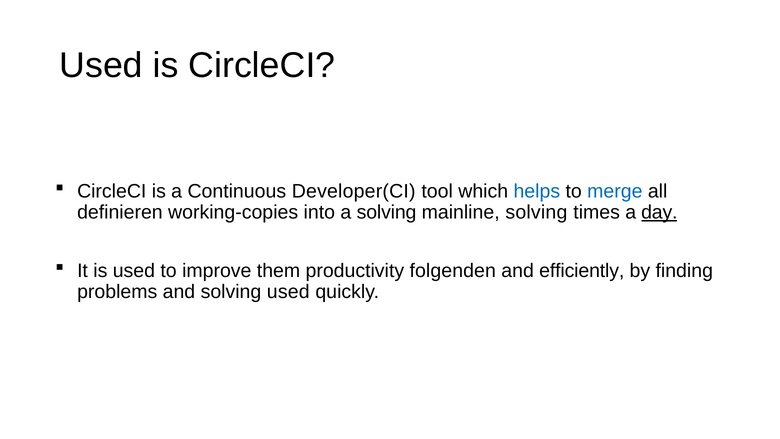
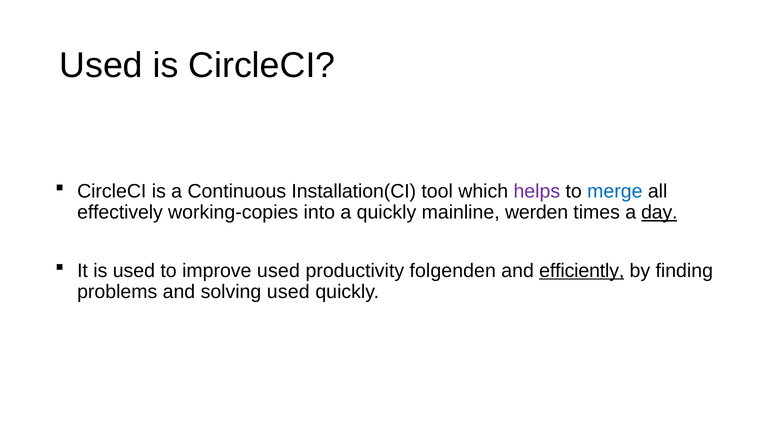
Developer(CI: Developer(CI -> Installation(CI (354, 191)
helps colour: blue -> purple (537, 191)
definieren: definieren -> effectively (120, 212)
a solving: solving -> quickly (386, 212)
mainline solving: solving -> werden (537, 212)
improve them: them -> used (278, 271)
efficiently underline: none -> present (582, 271)
